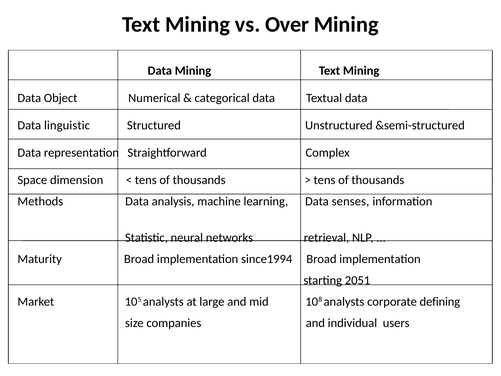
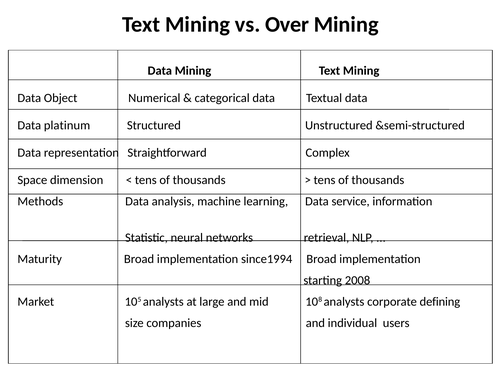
linguistic: linguistic -> platinum (67, 125)
senses: senses -> service (351, 201)
2051: 2051 -> 2008 (358, 280)
